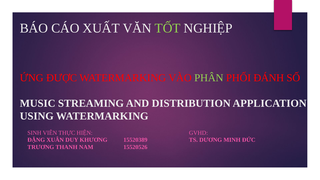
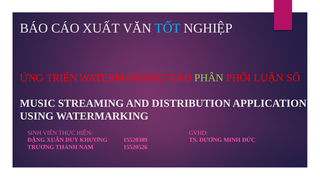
TỐT colour: light green -> light blue (168, 28)
ĐƯỢC: ĐƯỢC -> TRIỂN (62, 78)
ĐÁNH: ĐÁNH -> LUẬN (269, 78)
